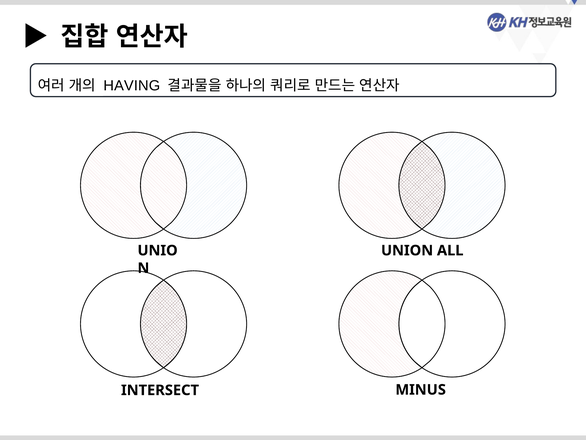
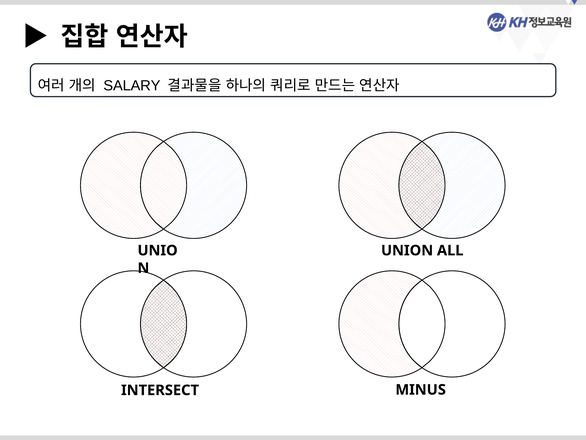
HAVING: HAVING -> SALARY (132, 85)
